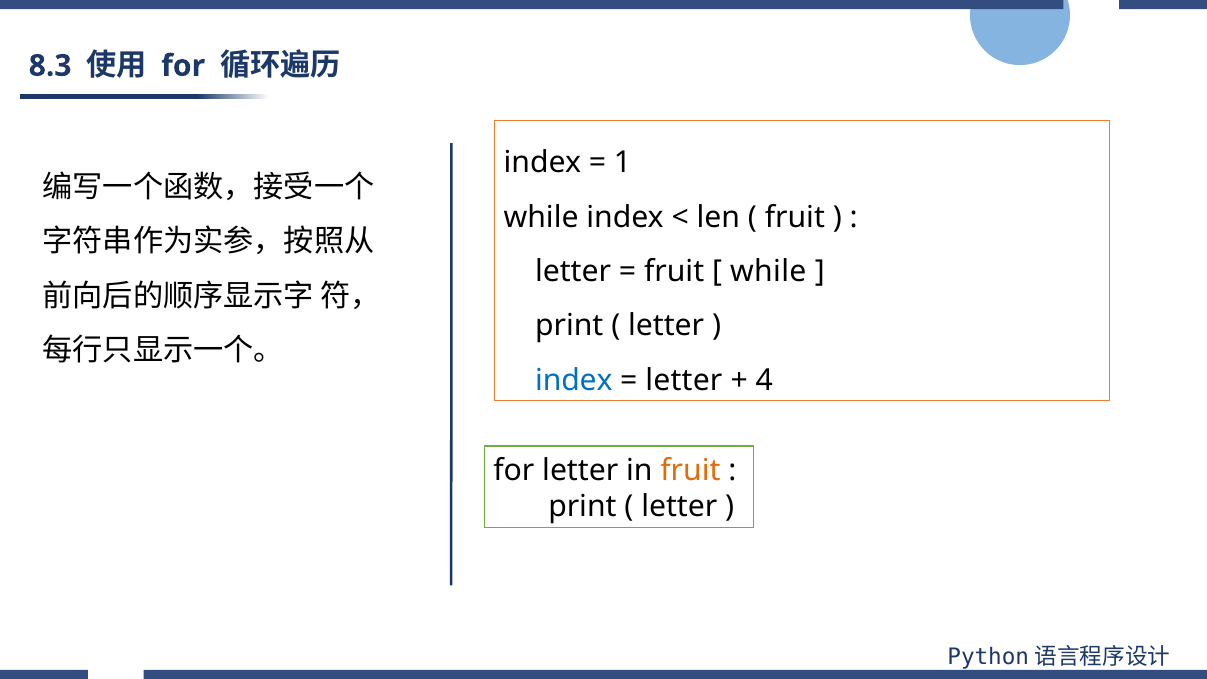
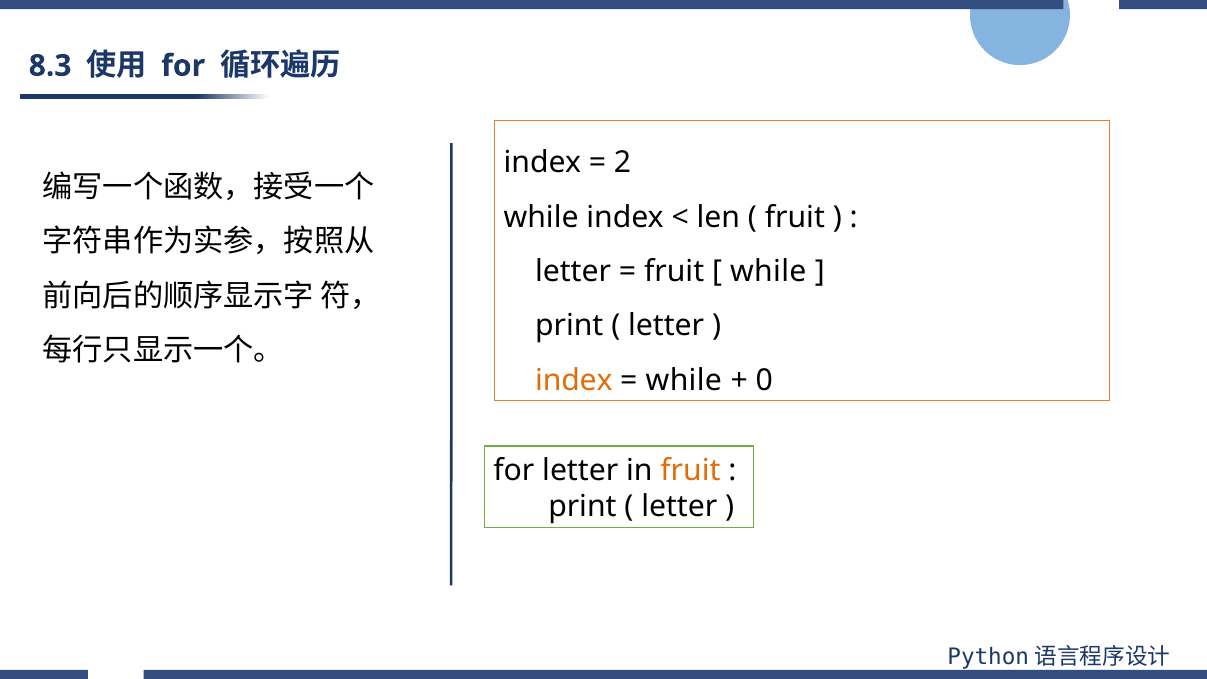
1: 1 -> 2 (623, 163)
index colour: blue -> orange (574, 380)
letter: letter -> while (684, 380)
4: 4 -> 0 (764, 380)
